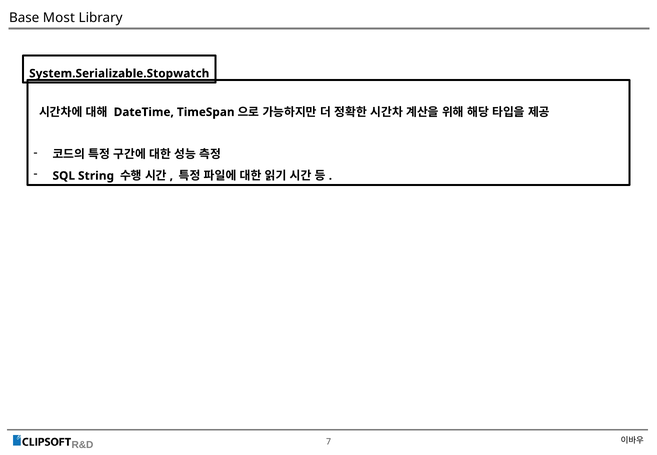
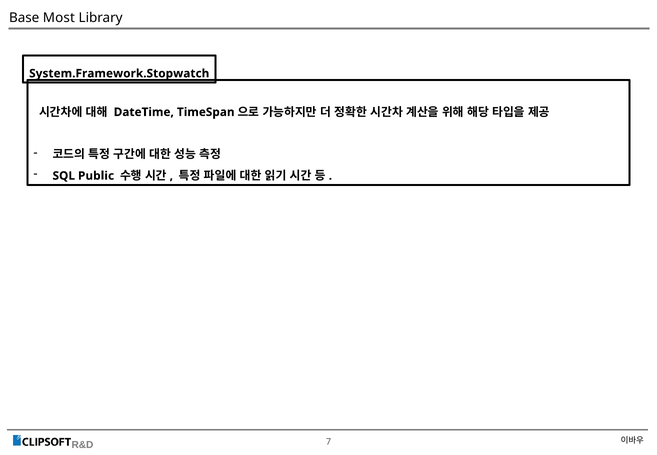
System.Serializable.Stopwatch: System.Serializable.Stopwatch -> System.Framework.Stopwatch (119, 73)
String: String -> Public (96, 176)
